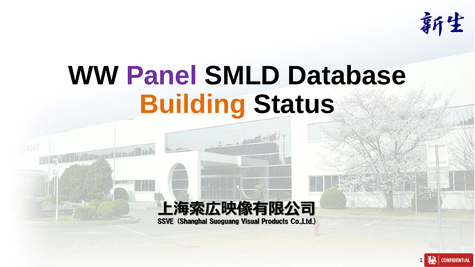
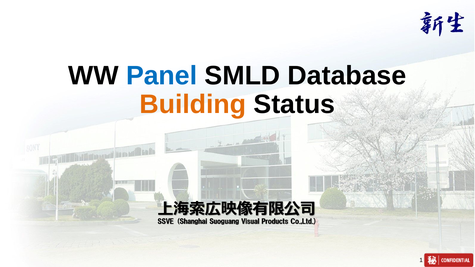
Panel colour: purple -> blue (162, 76)
